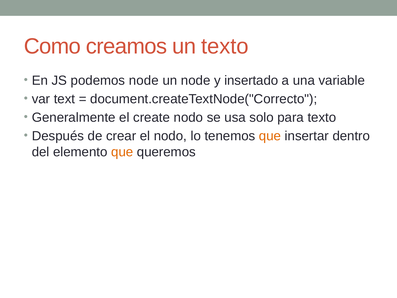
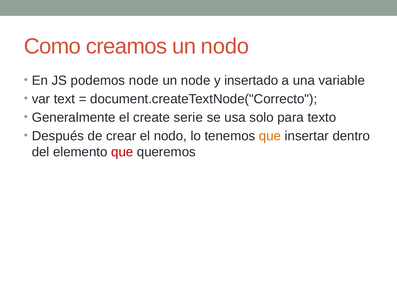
un texto: texto -> nodo (225, 46)
create nodo: nodo -> serie (188, 117)
que colour: orange -> red (122, 152)
